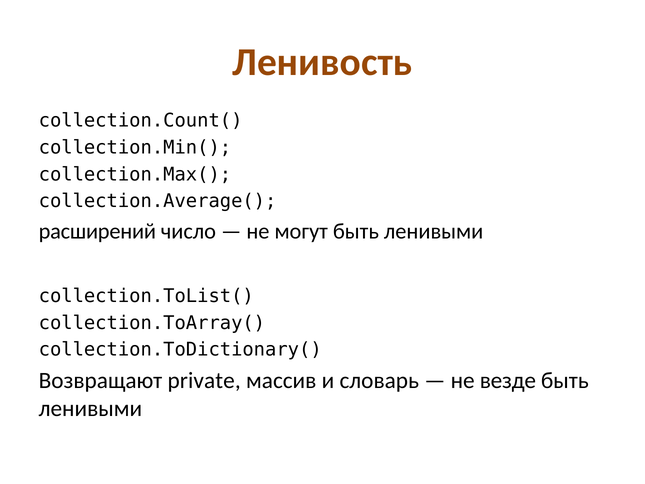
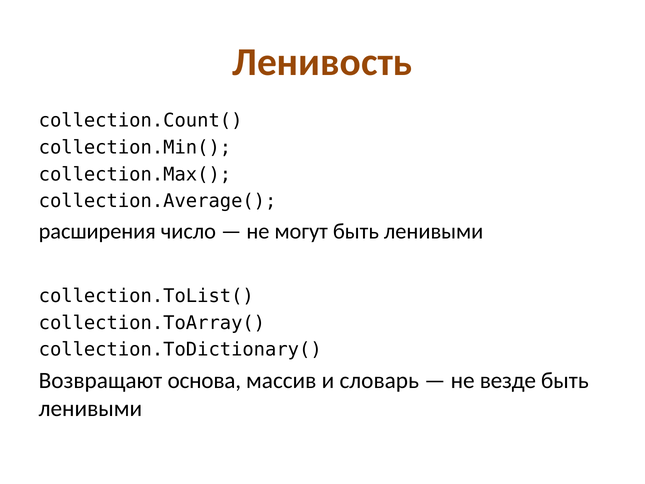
расширений: расширений -> расширения (97, 231)
private: private -> основа (204, 380)
